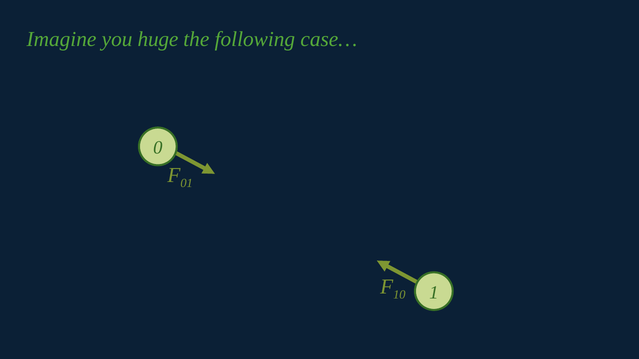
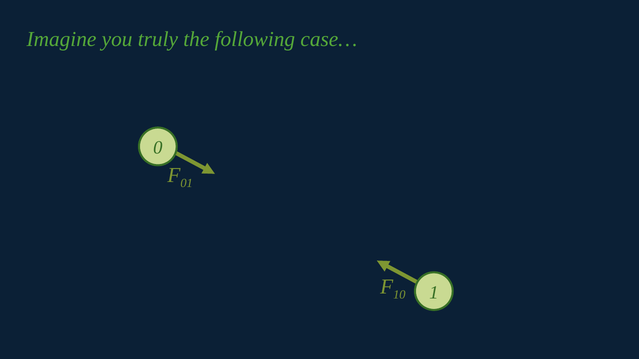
huge: huge -> truly (158, 39)
